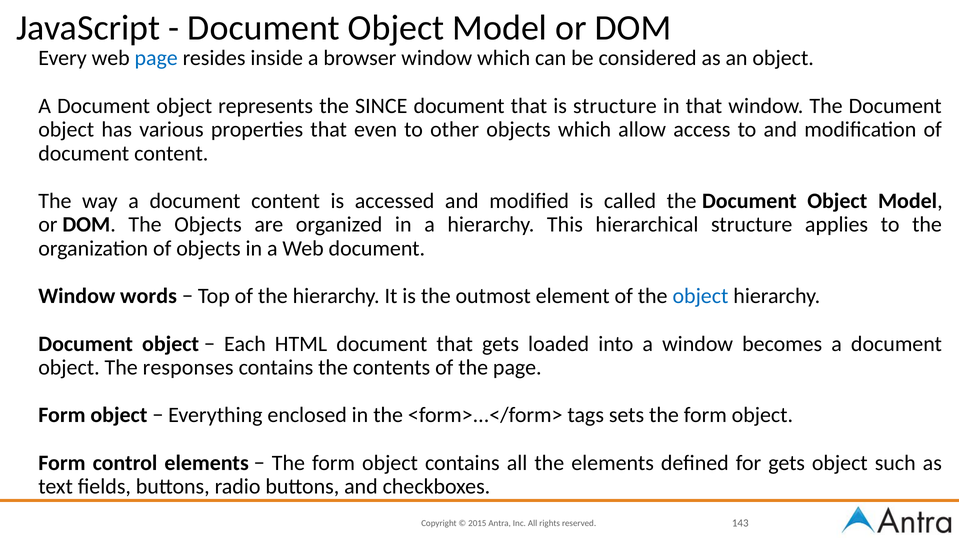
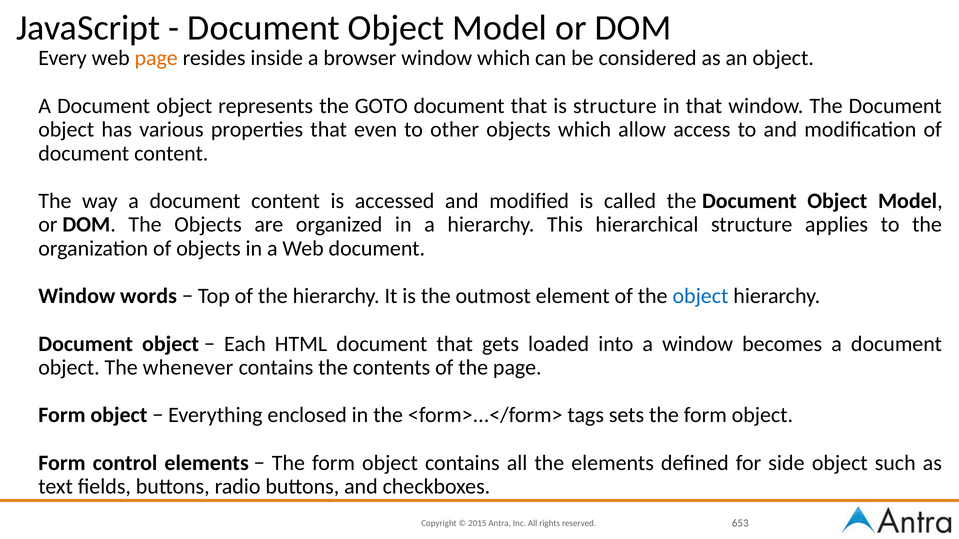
page colour: blue -> orange (156, 58)
SINCE: SINCE -> GOTO (381, 106)
responses: responses -> whenever (188, 368)
for gets: gets -> side (786, 463)
143: 143 -> 653 (740, 524)
